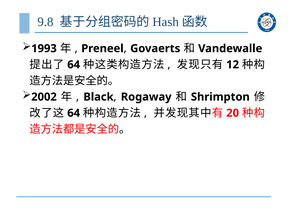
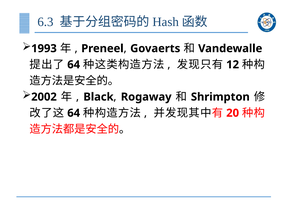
9.8: 9.8 -> 6.3 (45, 22)
